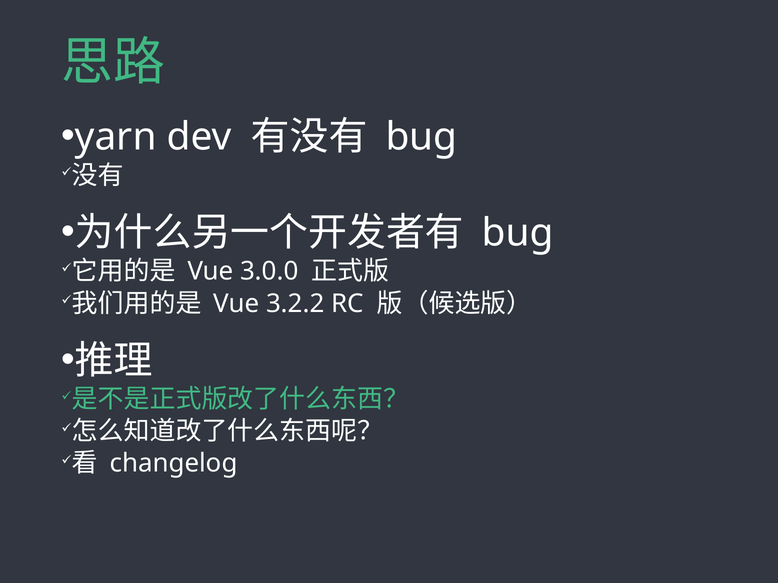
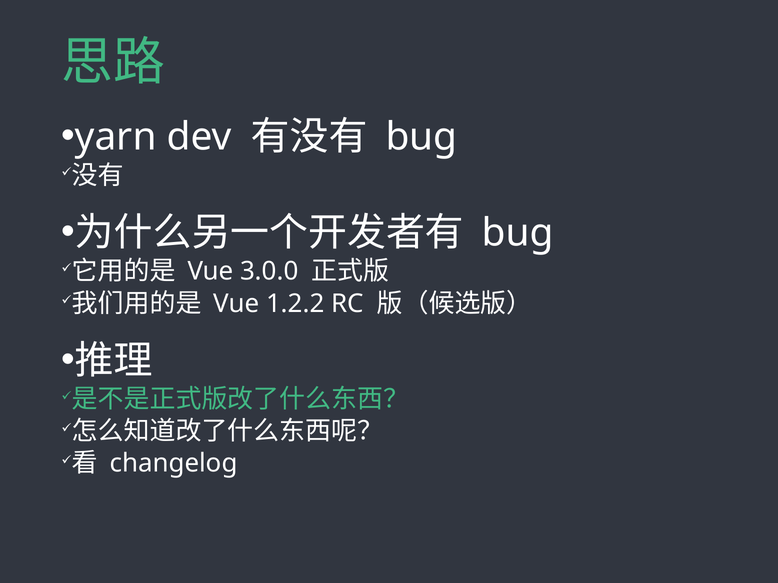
3.2.2: 3.2.2 -> 1.2.2 (295, 304)
